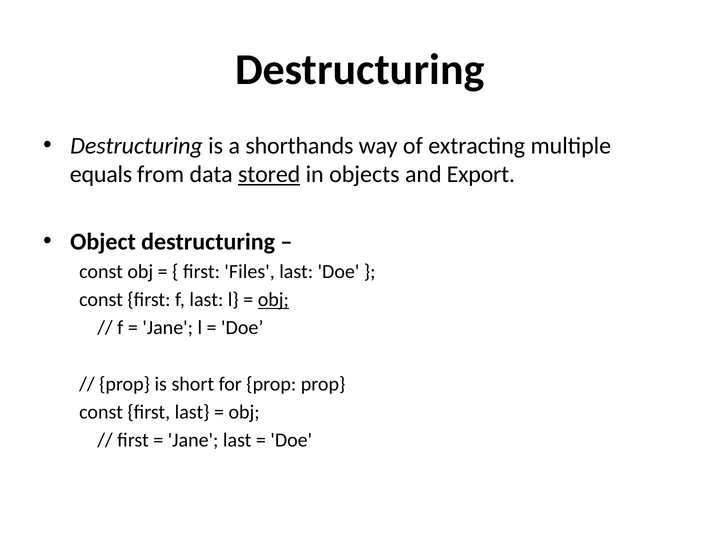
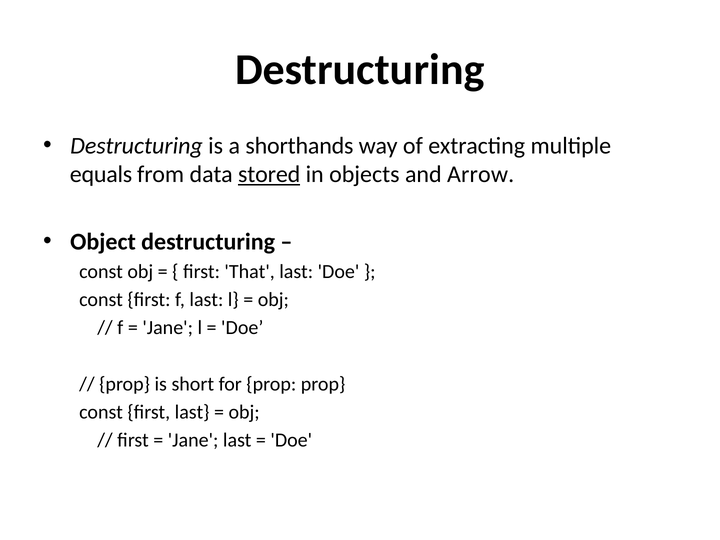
Export: Export -> Arrow (481, 174)
Files: Files -> That (250, 272)
obj underline: present -> none (273, 300)
